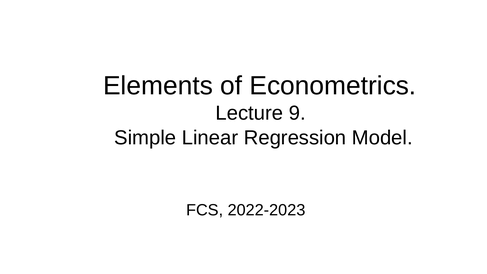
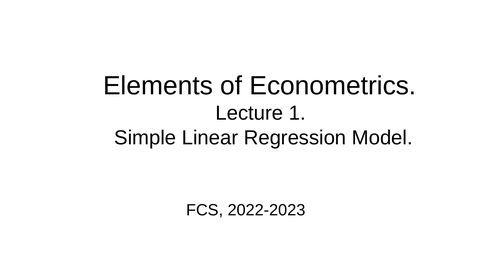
9: 9 -> 1 (297, 113)
